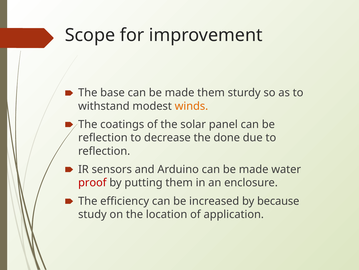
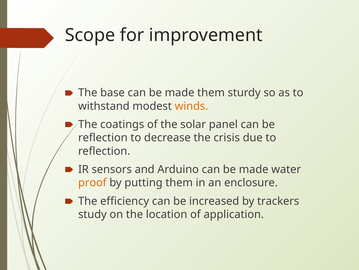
done: done -> crisis (227, 137)
proof colour: red -> orange (92, 182)
because: because -> trackers (278, 201)
